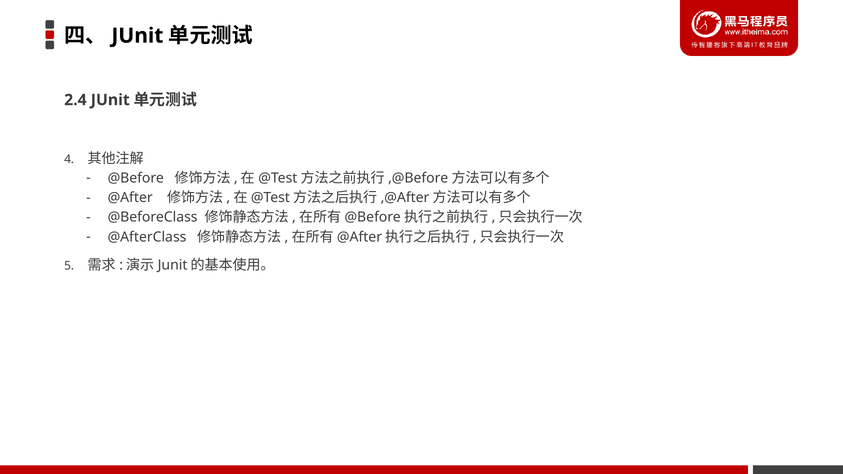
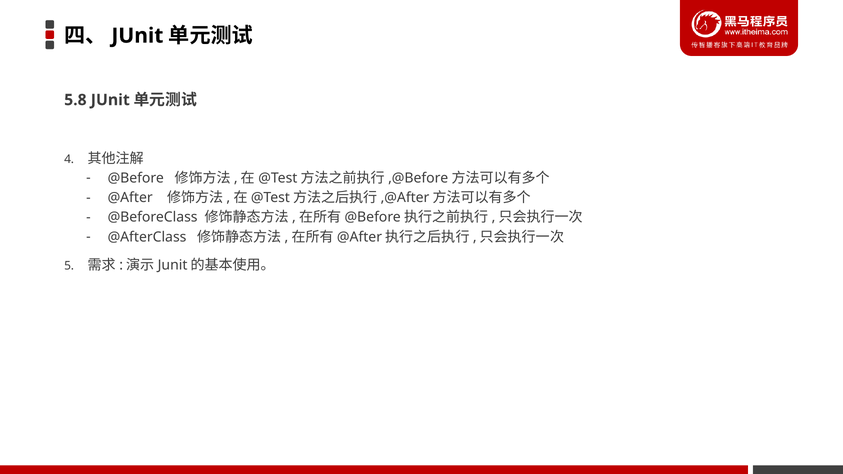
2.4: 2.4 -> 5.8 (75, 100)
